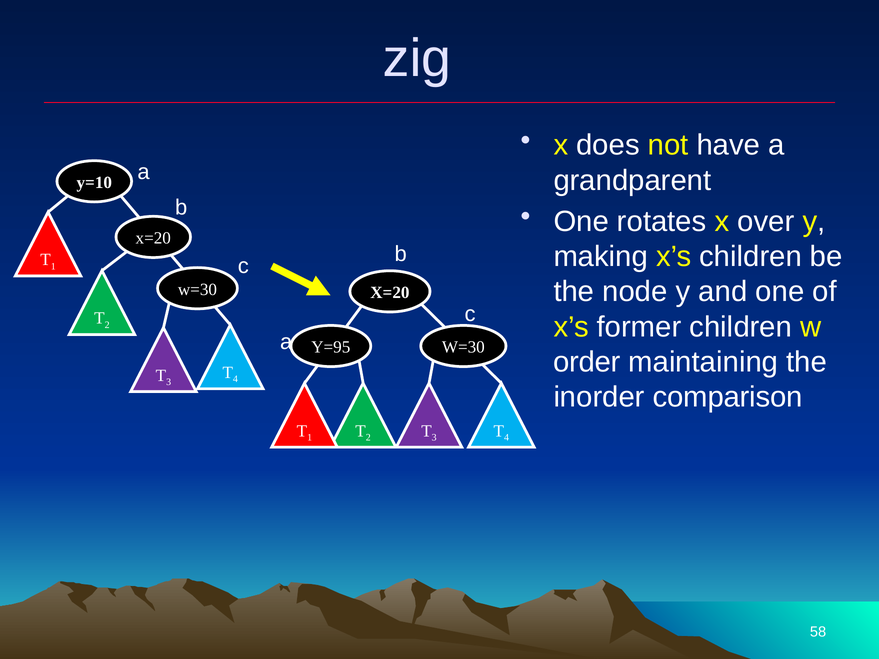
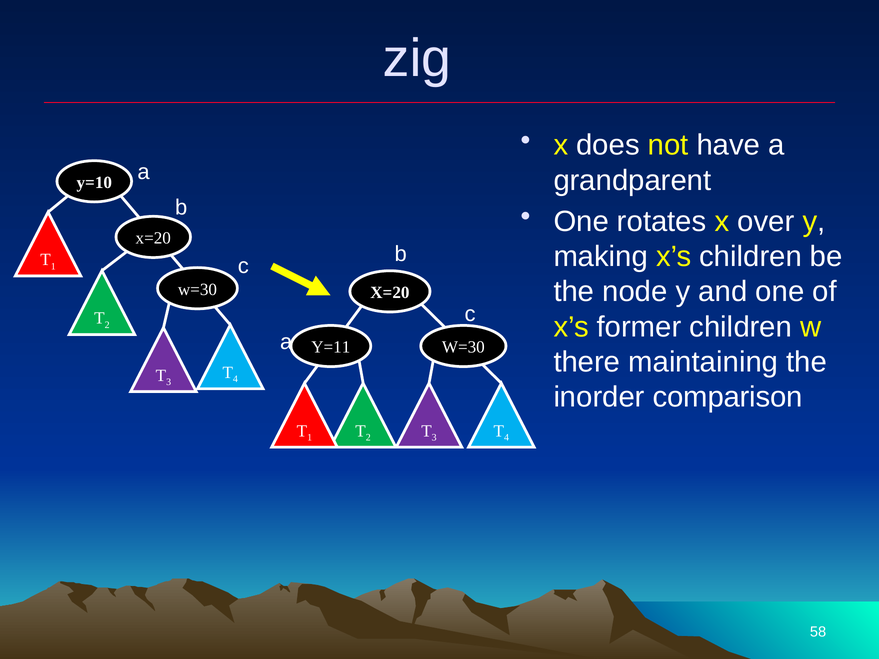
Y=95: Y=95 -> Y=11 (331, 347)
order: order -> there (587, 362)
